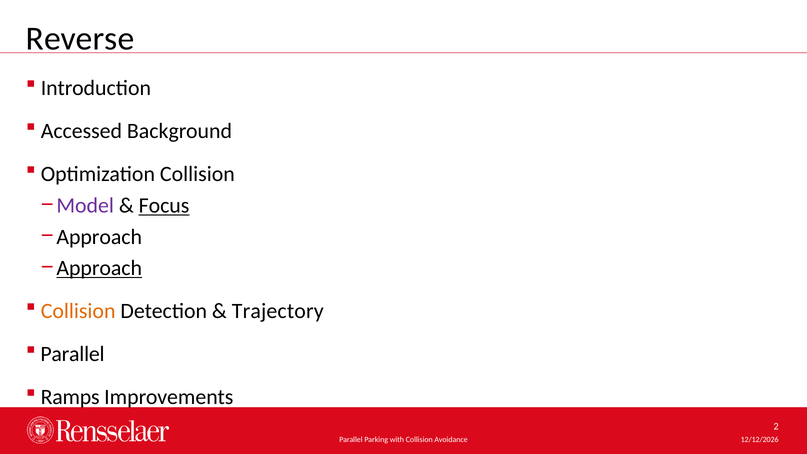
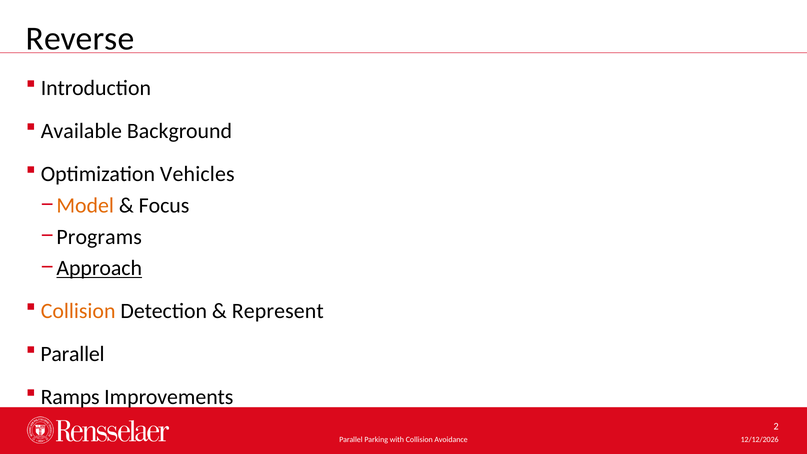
Accessed: Accessed -> Available (81, 131)
Optimization Collision: Collision -> Vehicles (197, 174)
Model colour: purple -> orange (85, 206)
Focus underline: present -> none (164, 206)
Approach: Approach -> Programs (99, 237)
Trajectory: Trajectory -> Represent (278, 311)
